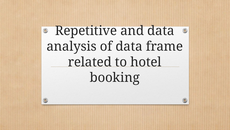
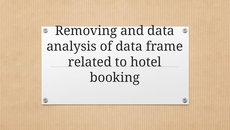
Repetitive: Repetitive -> Removing (86, 31)
